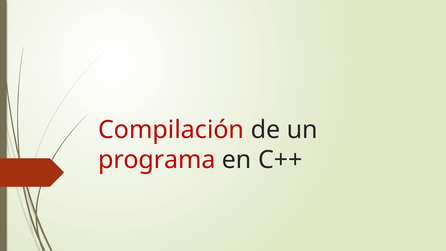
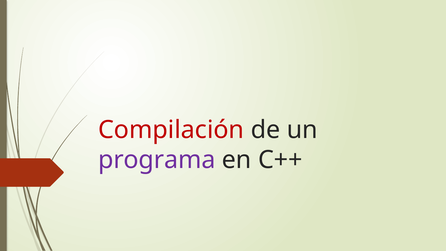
programa colour: red -> purple (157, 160)
